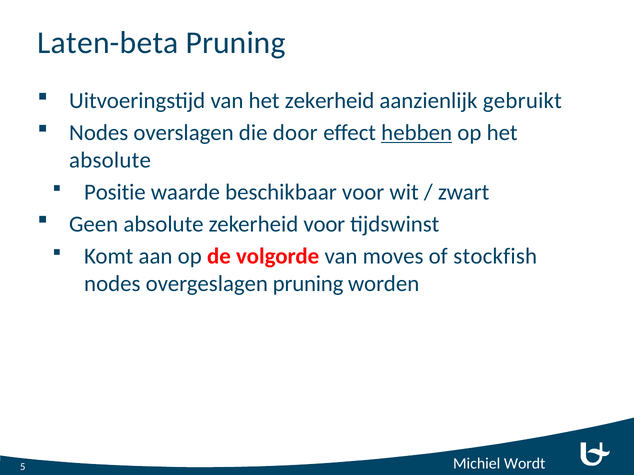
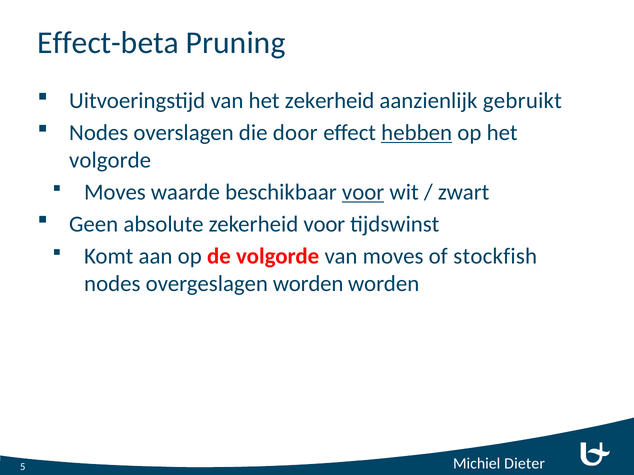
Laten-beta: Laten-beta -> Effect-beta (108, 43)
absolute: absolute -> volgorde (110, 160)
Positie: Positie -> Moves (115, 192)
voor underline: none -> present (363, 192)
overgeslagen pruning: pruning -> worden (308, 284)
Wordt: Wordt -> Dieter (525, 464)
